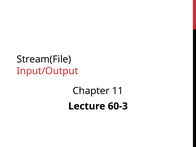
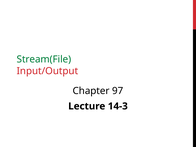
Stream(File colour: black -> green (44, 59)
11: 11 -> 97 (118, 91)
60-3: 60-3 -> 14-3 (118, 106)
